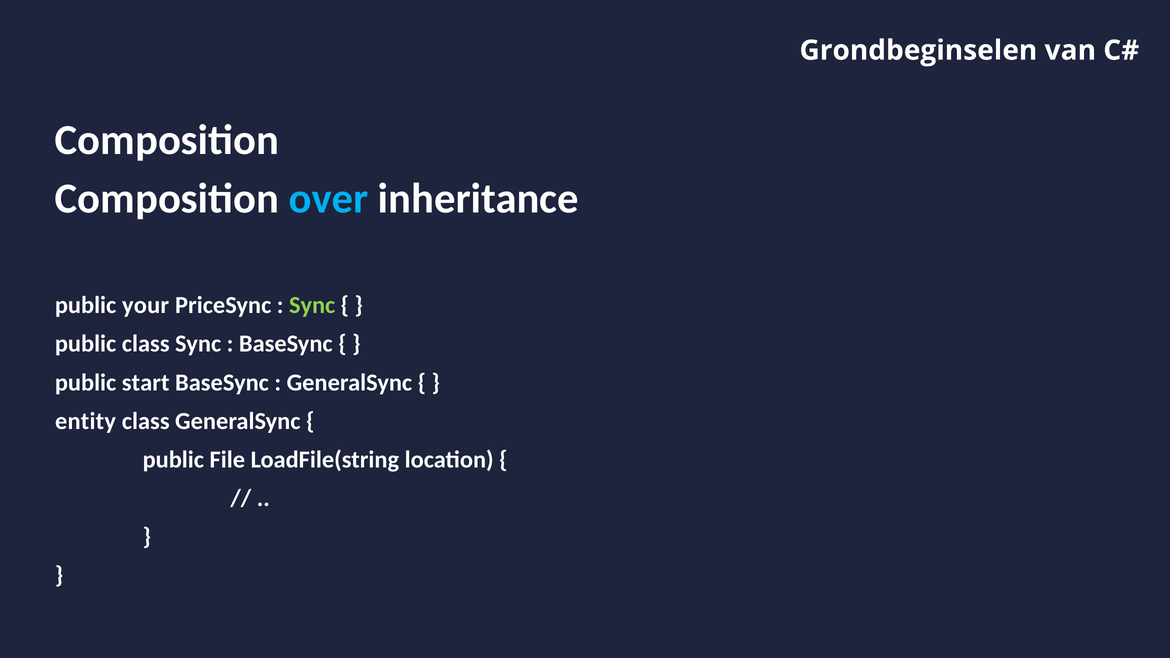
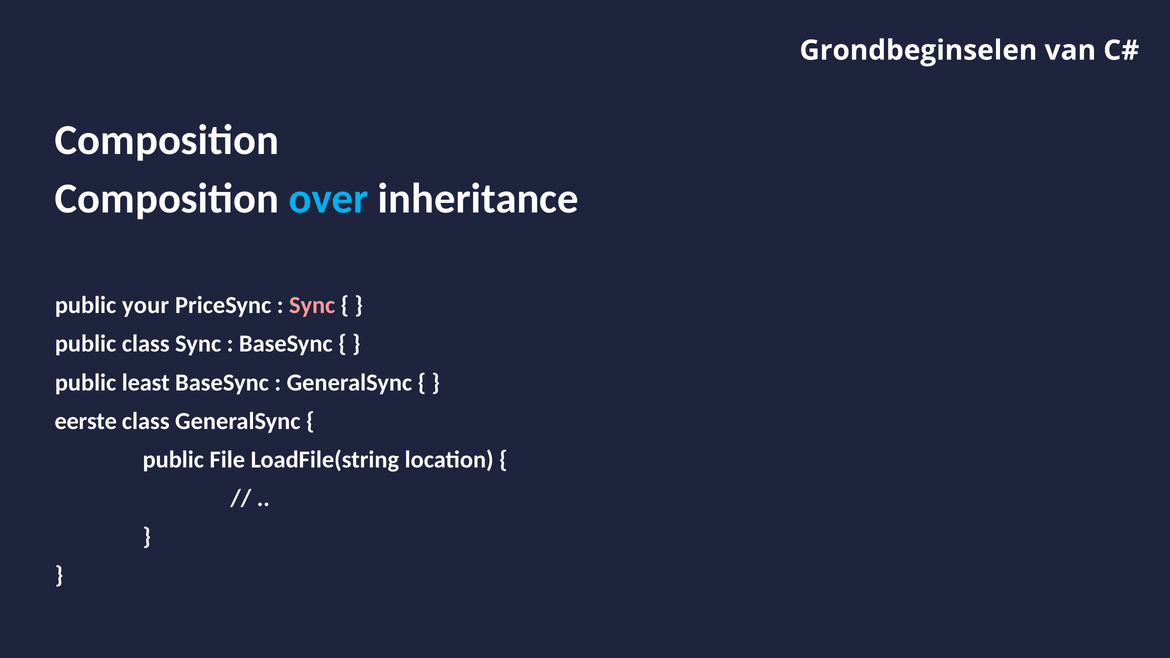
Sync colour: light green -> pink (312, 305)
start: start -> least (146, 383)
entity: entity -> eerste (86, 421)
